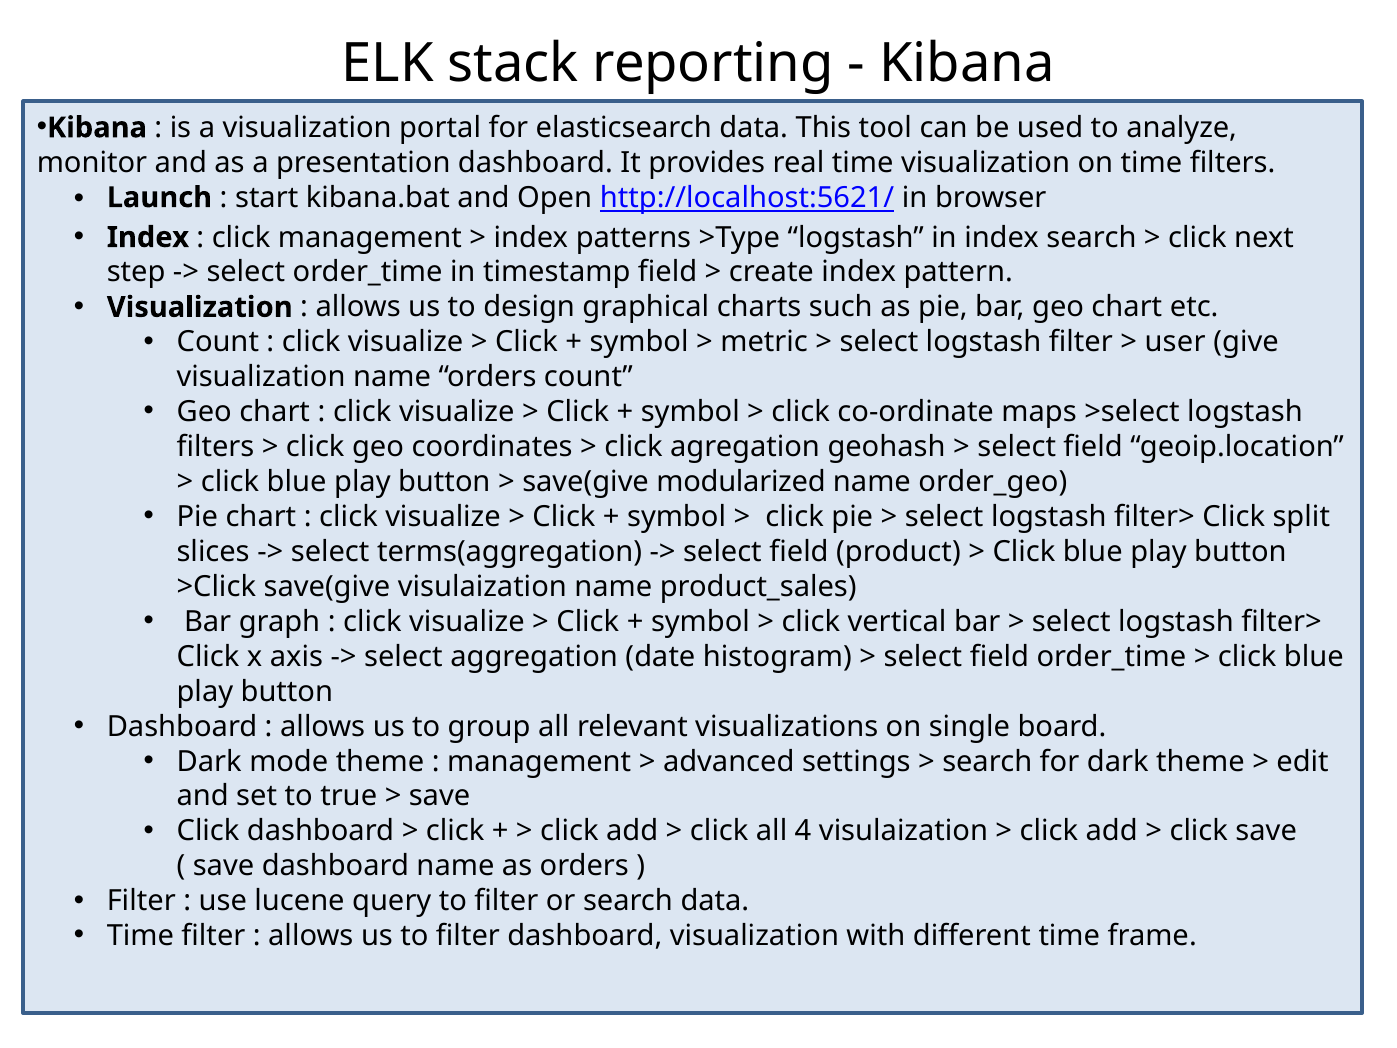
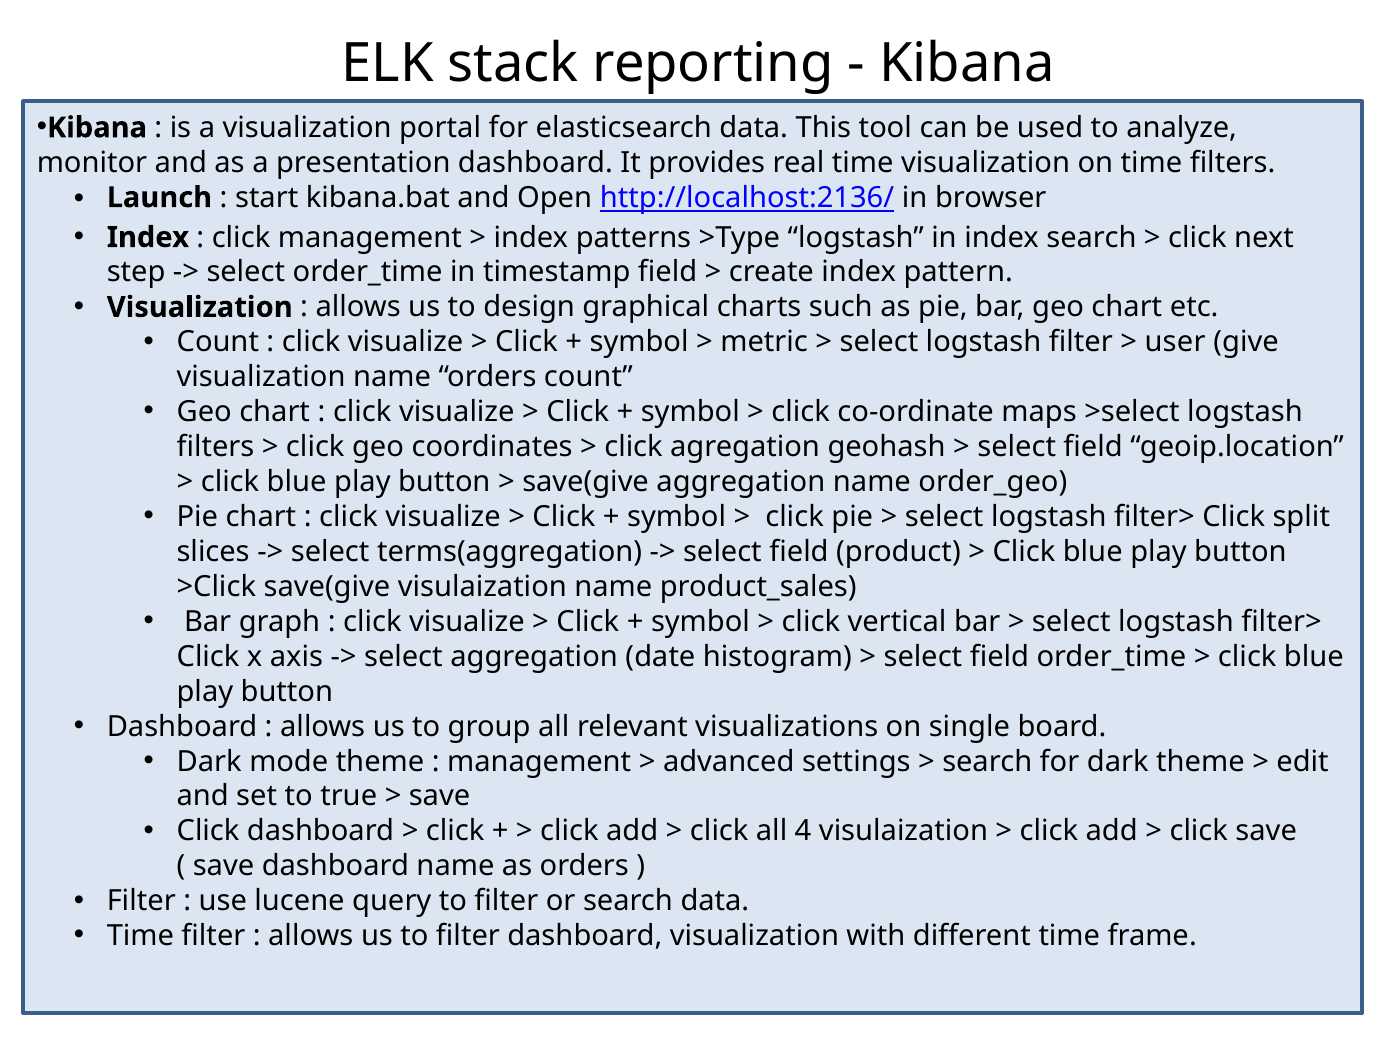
http://localhost:5621/: http://localhost:5621/ -> http://localhost:2136/ (747, 198)
save(give modularized: modularized -> aggregation (741, 482)
